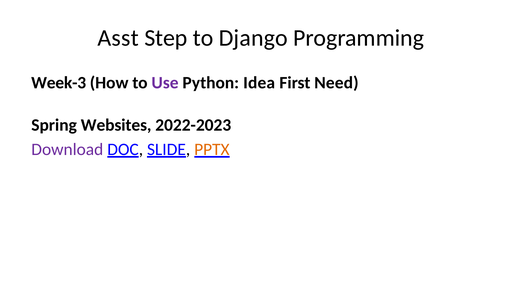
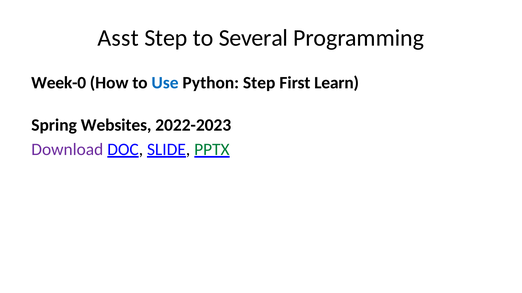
Django: Django -> Several (253, 38)
Week-3: Week-3 -> Week-0 (59, 83)
Use colour: purple -> blue (165, 83)
Python Idea: Idea -> Step (259, 83)
Need: Need -> Learn (337, 83)
PPTX colour: orange -> green (212, 150)
